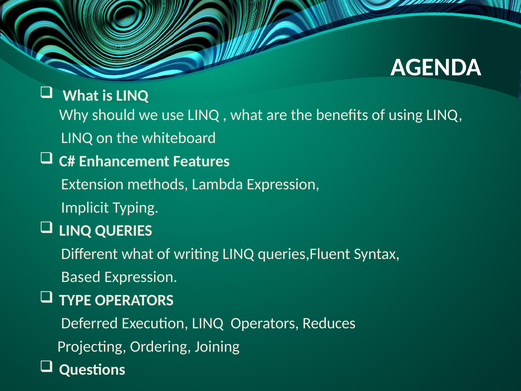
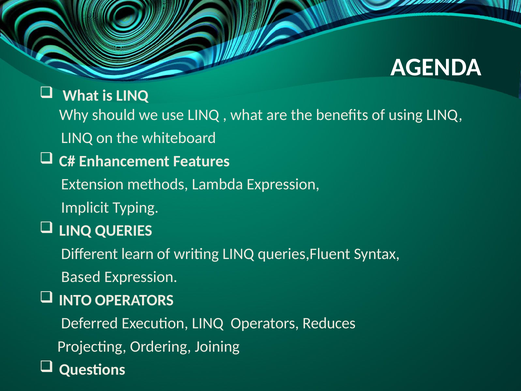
Different what: what -> learn (138, 254)
TYPE: TYPE -> INTO (75, 300)
